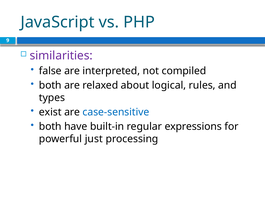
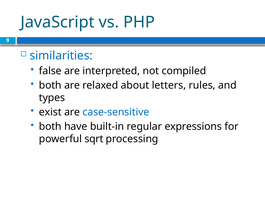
similarities colour: purple -> blue (61, 56)
logical: logical -> letters (169, 85)
just: just -> sqrt (94, 139)
